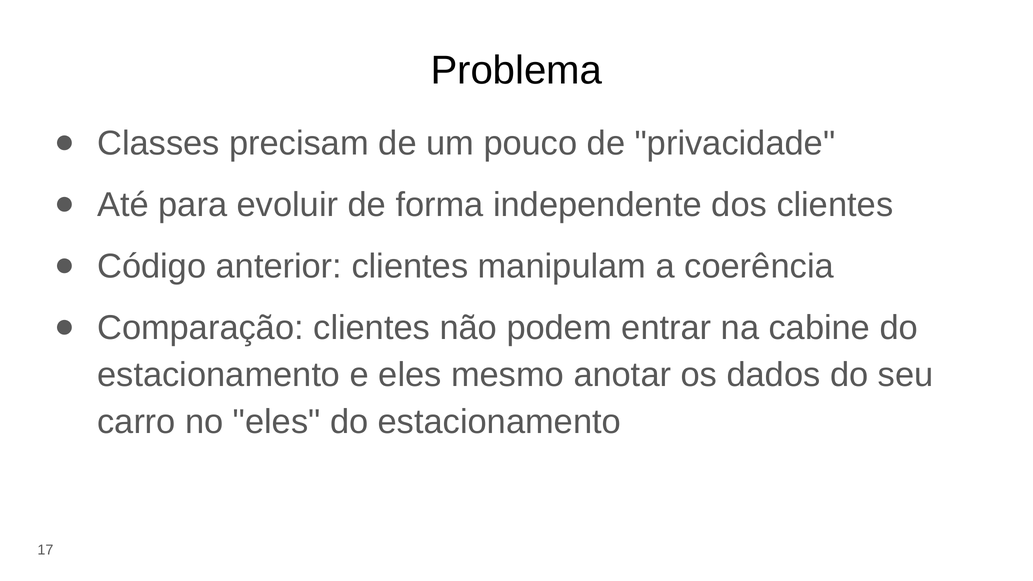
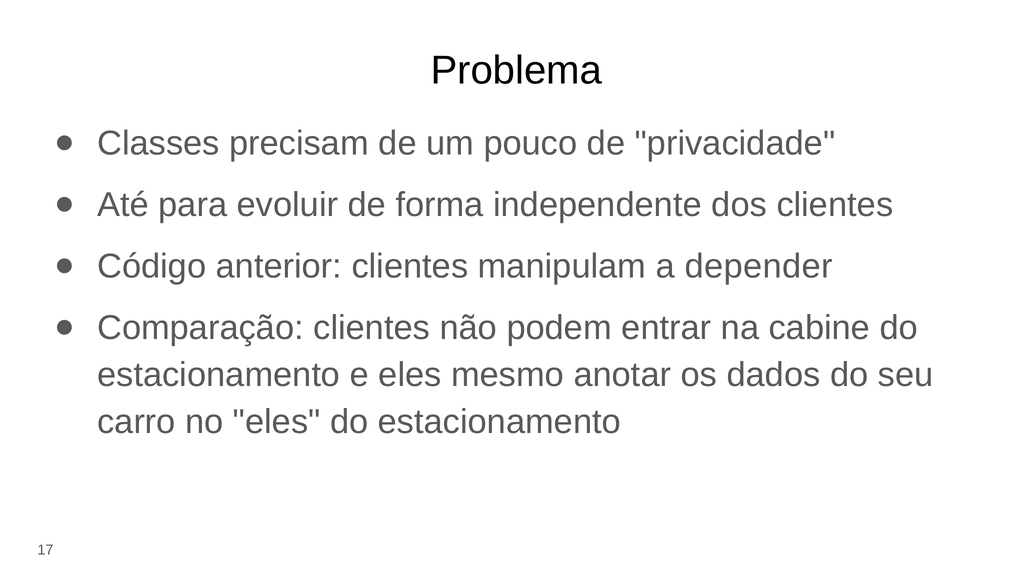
coerência: coerência -> depender (759, 266)
